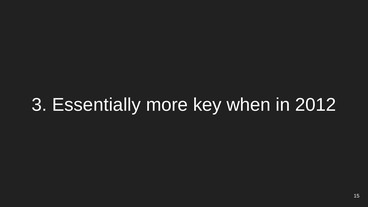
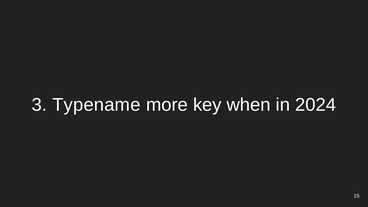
Essentially: Essentially -> Typename (96, 105)
2012: 2012 -> 2024 (316, 105)
